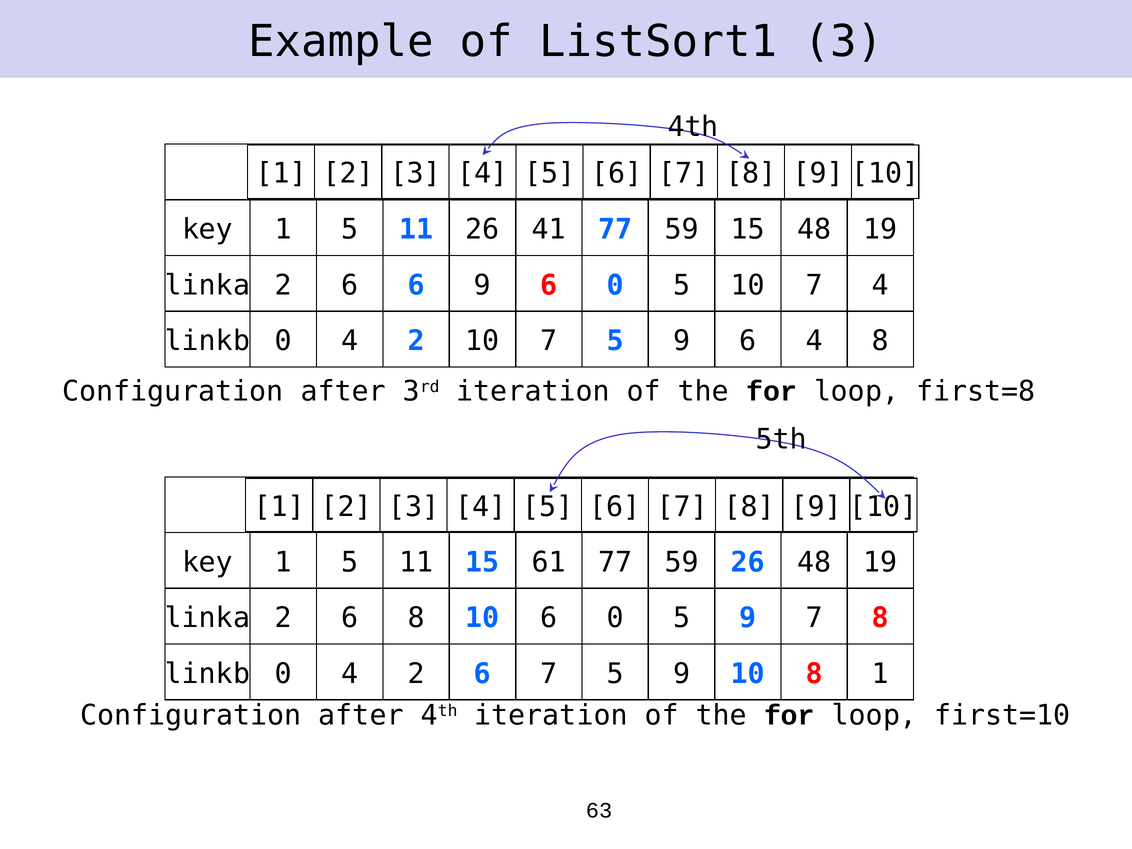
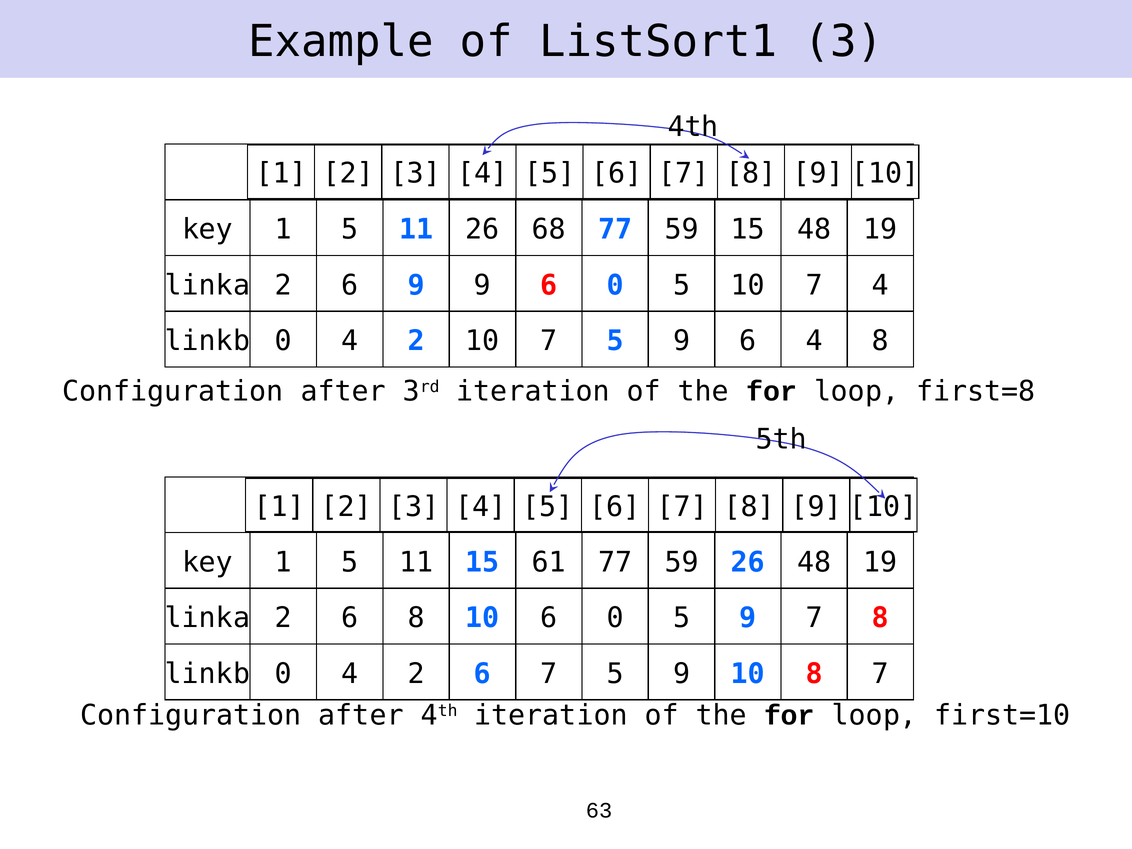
41: 41 -> 68 (549, 230)
6 6: 6 -> 9 (416, 285)
8 1: 1 -> 7 (880, 674)
